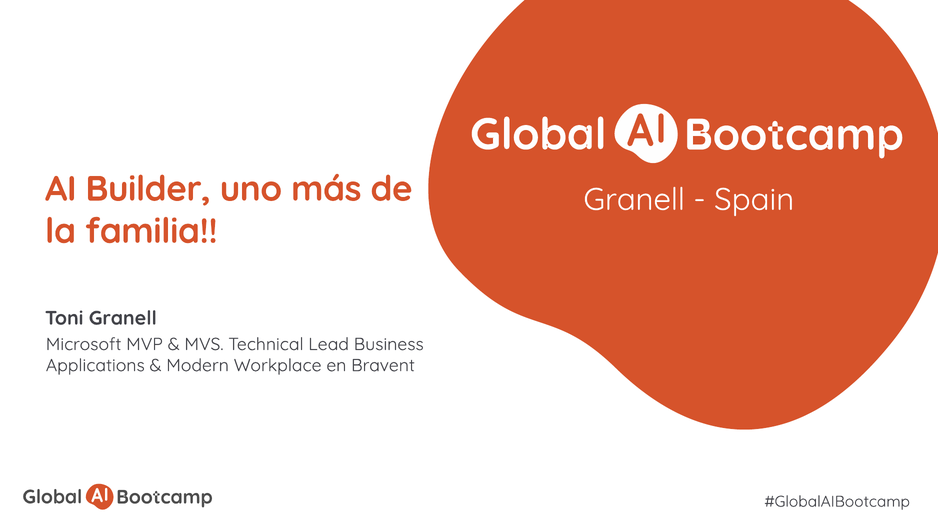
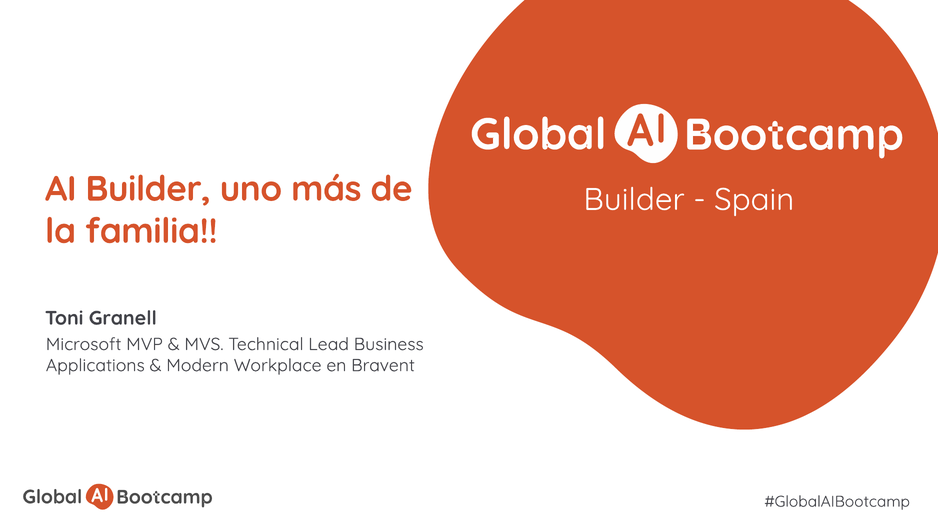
Granell: Granell -> Builder (634, 199)
